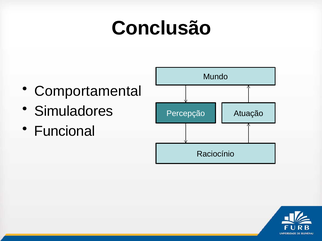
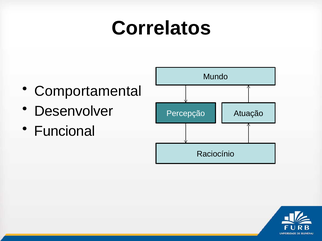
Conclusão: Conclusão -> Correlatos (161, 28)
Simuladores: Simuladores -> Desenvolver (74, 111)
